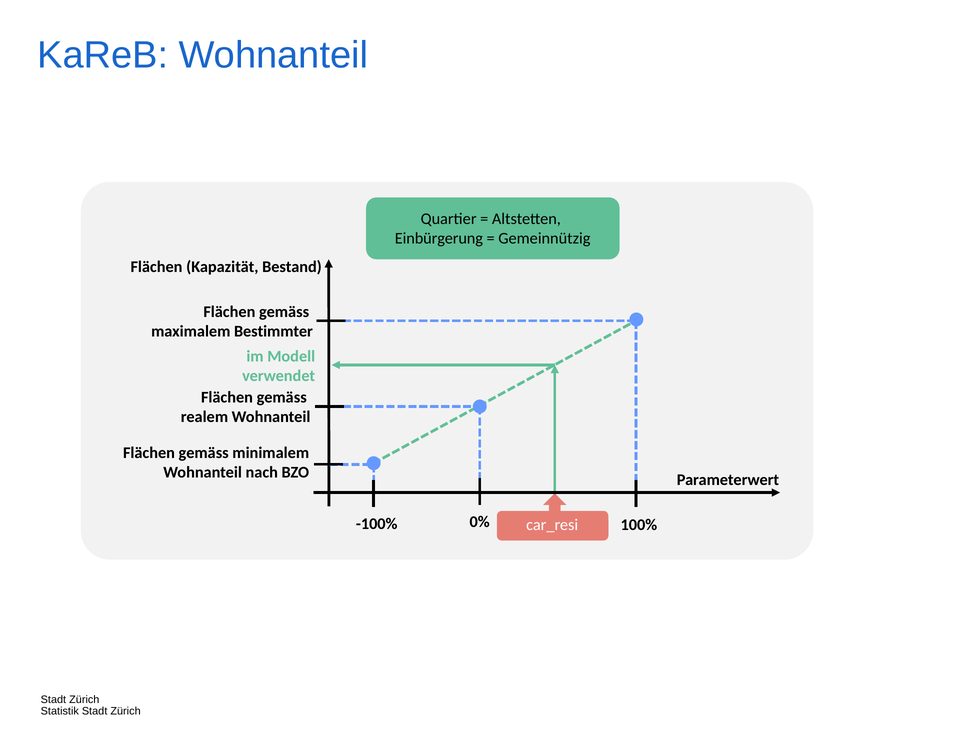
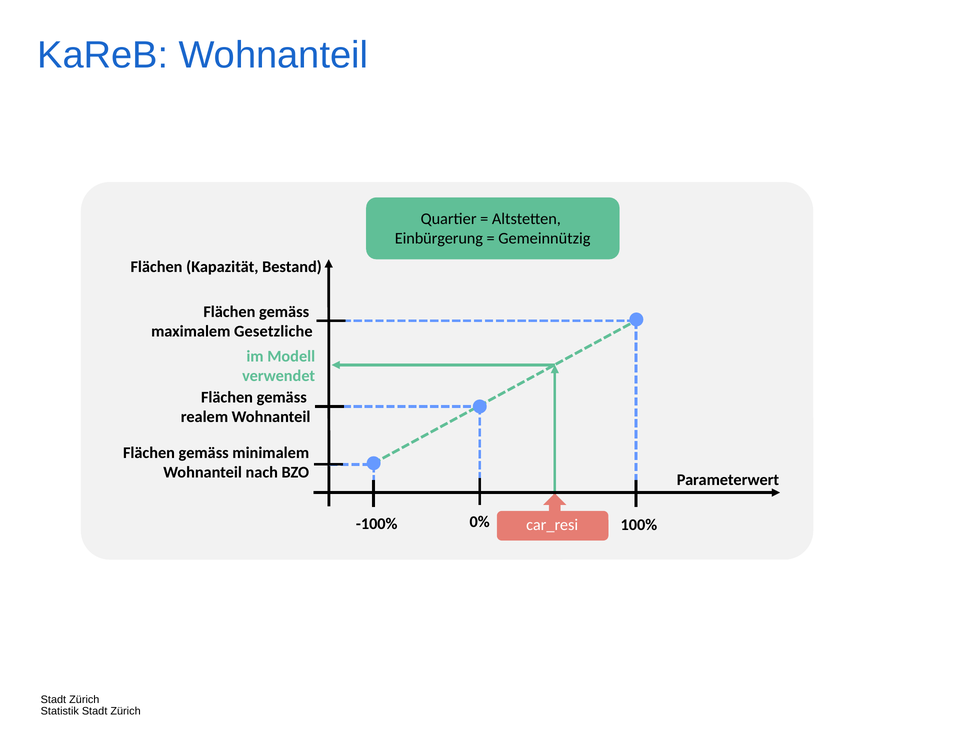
Bestimmter: Bestimmter -> Gesetzliche (273, 331)
